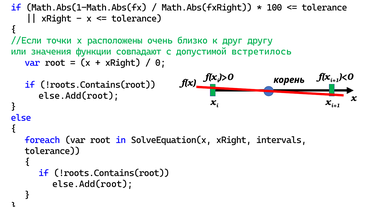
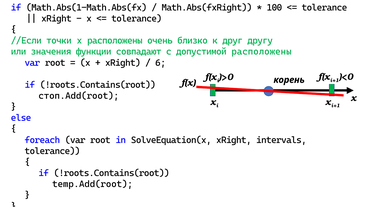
допустимой встретилось: встретилось -> расположены (261, 52)
0: 0 -> 6 (160, 63)
else.Add(root: else.Add(root -> стоп.Add(root (79, 96)
else.Add(root: else.Add(root -> temp.Add(root (93, 184)
